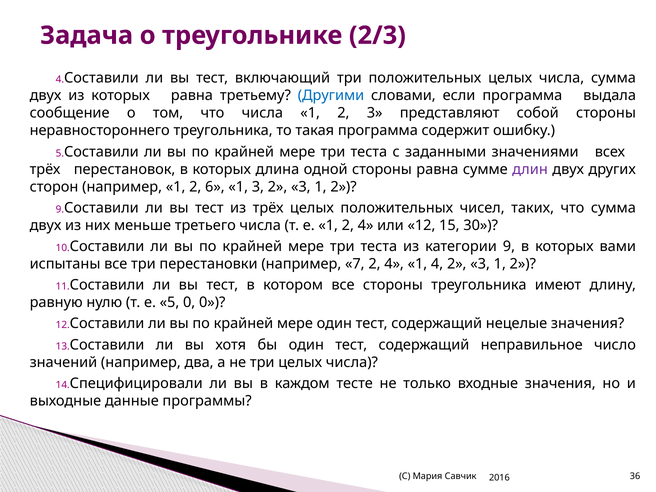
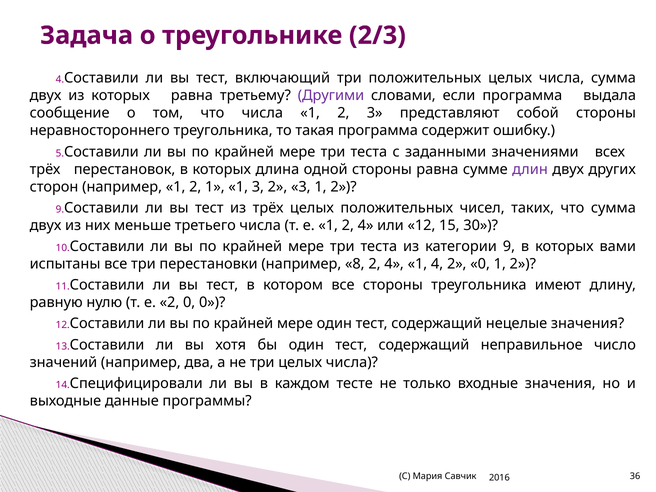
Другими colour: blue -> purple (331, 96)
2 6: 6 -> 1 (215, 187)
7: 7 -> 8 (355, 264)
4 2 3: 3 -> 0 (480, 264)
е 5: 5 -> 2 (170, 303)
